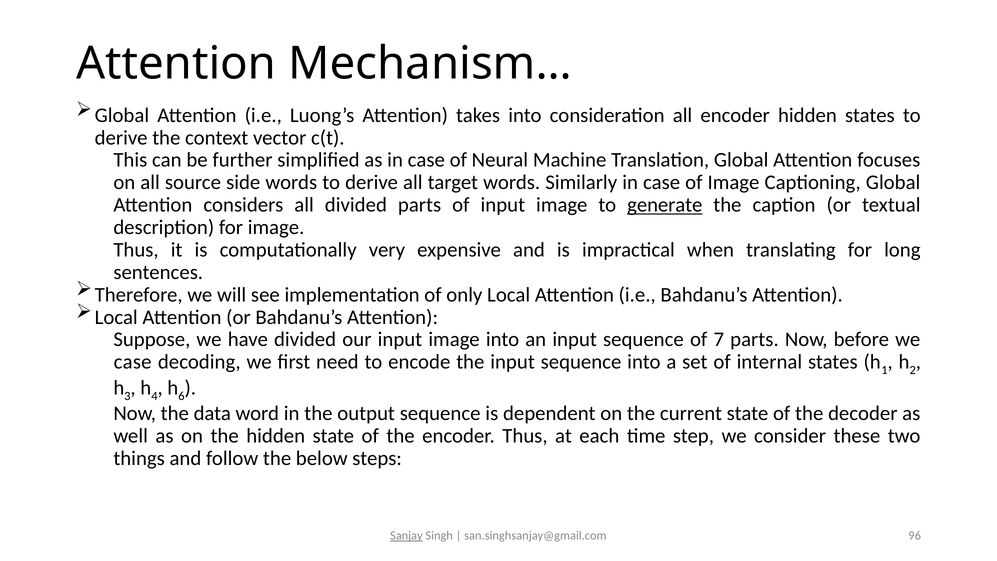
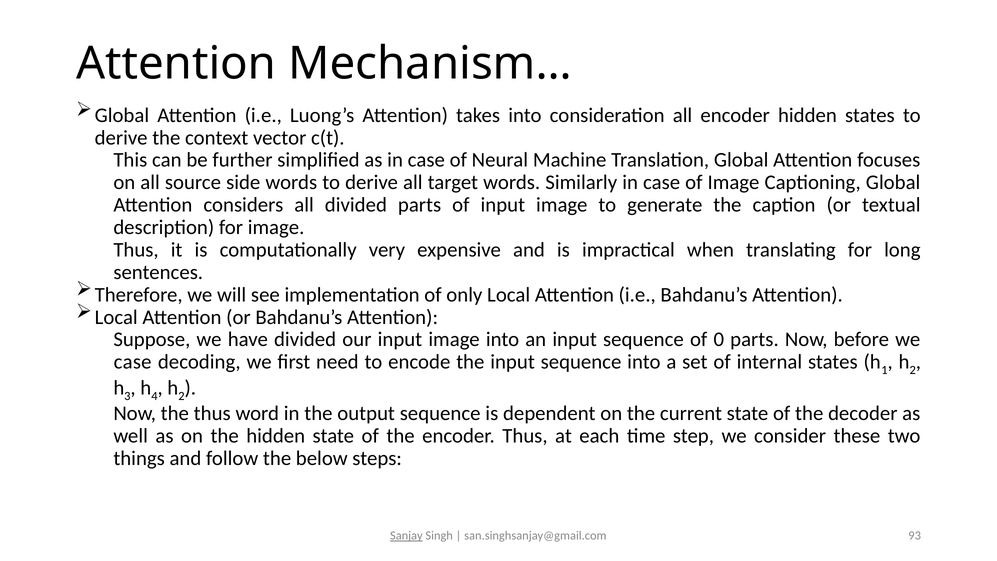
generate underline: present -> none (665, 205)
7: 7 -> 0 (719, 340)
6: 6 -> 2 (181, 396)
the data: data -> thus (212, 413)
96: 96 -> 93 (915, 535)
